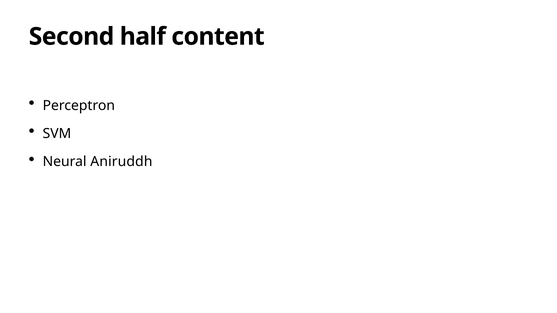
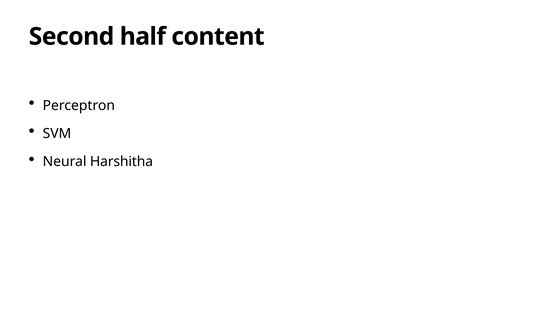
Aniruddh: Aniruddh -> Harshitha (122, 162)
